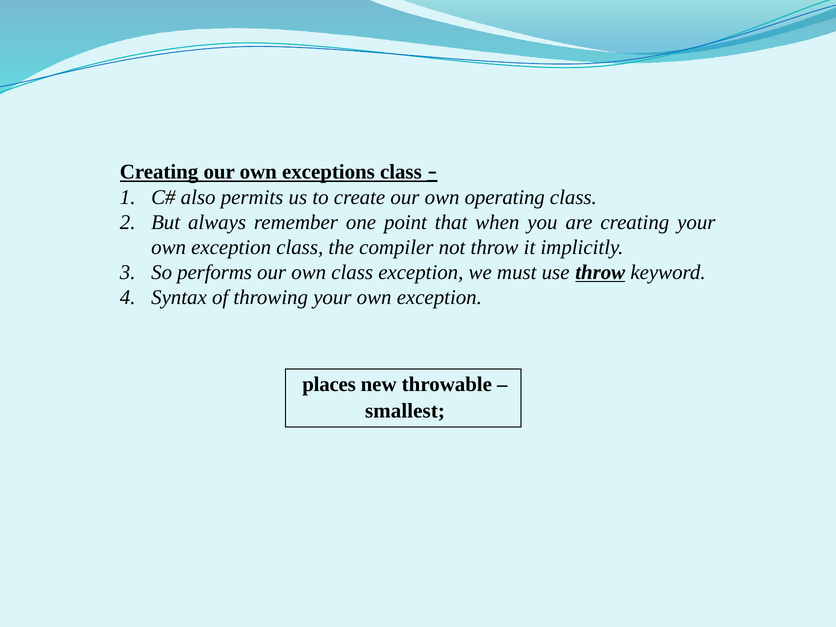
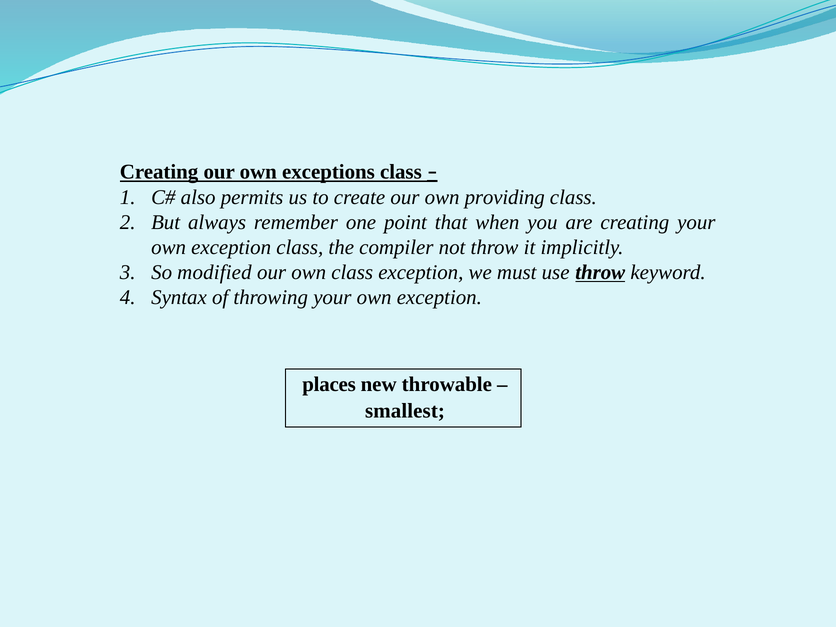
operating: operating -> providing (505, 197)
performs: performs -> modified (214, 272)
